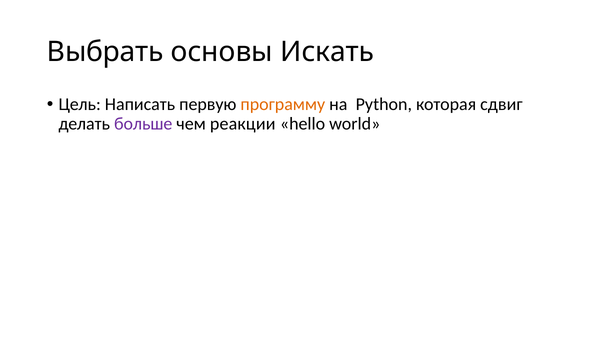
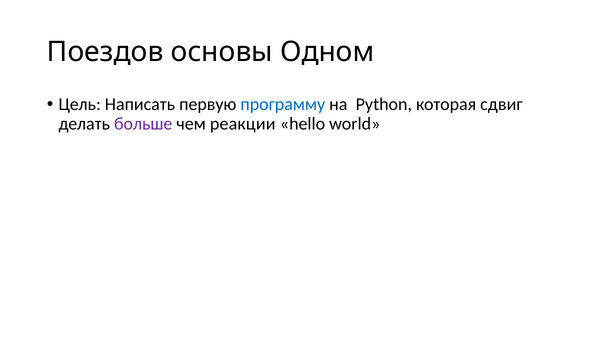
Выбрать: Выбрать -> Поездов (105, 52)
Искать: Искать -> Одном (327, 52)
программу colour: orange -> blue (283, 104)
